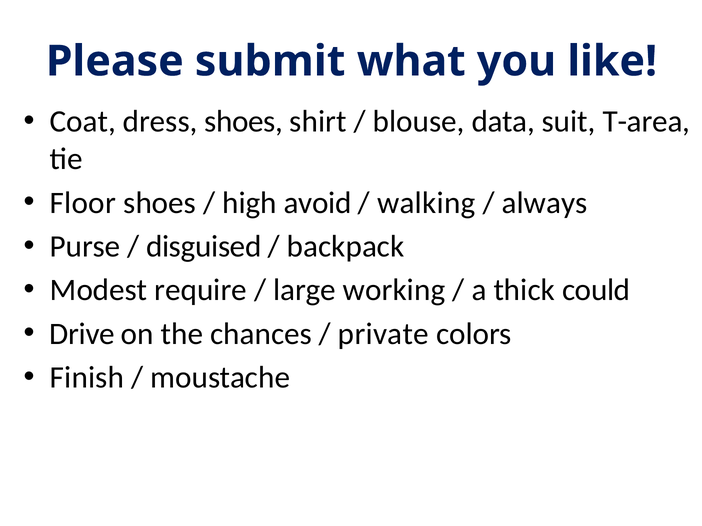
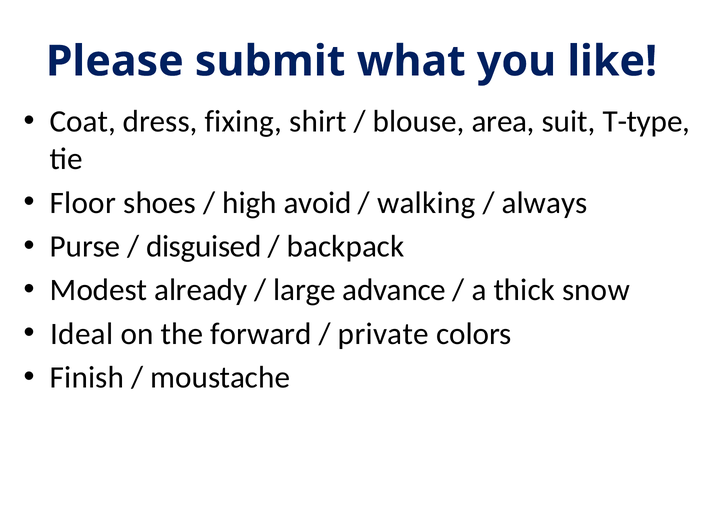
dress shoes: shoes -> fixing (243, 122)
data: data -> area (503, 122)
T-area: T-area -> T-type (646, 122)
require: require -> already (201, 290)
working: working -> advance (394, 290)
could: could -> snow (596, 290)
Drive: Drive -> Ideal (82, 334)
chances: chances -> forward (261, 334)
